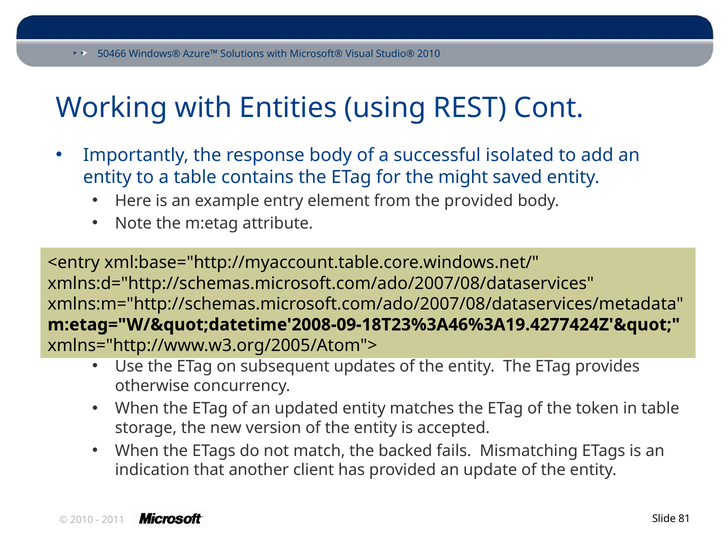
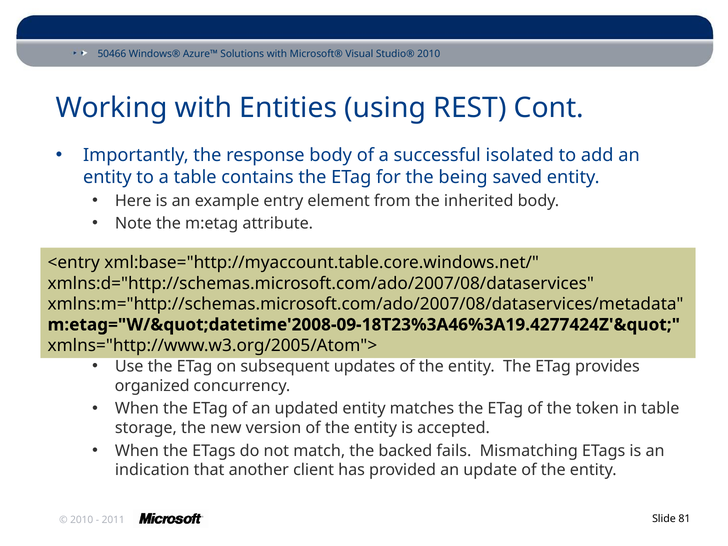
might: might -> being (463, 177)
the provided: provided -> inherited (479, 201)
otherwise: otherwise -> organized (152, 386)
